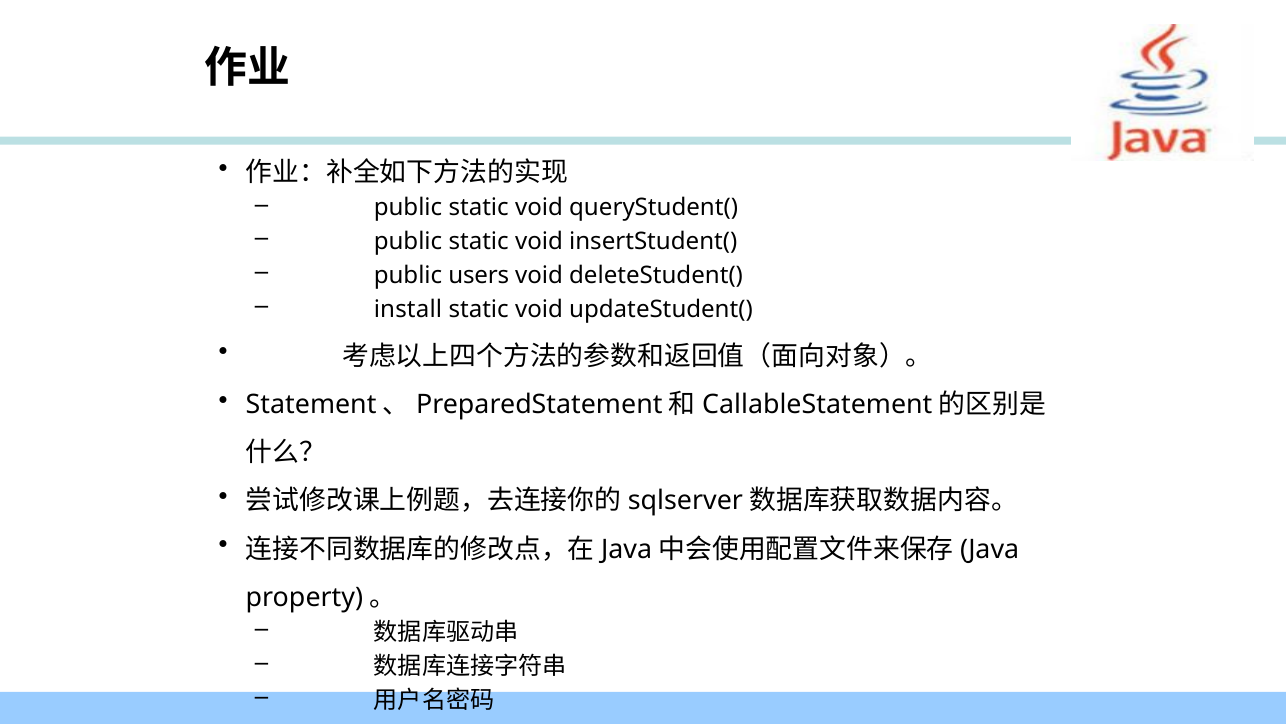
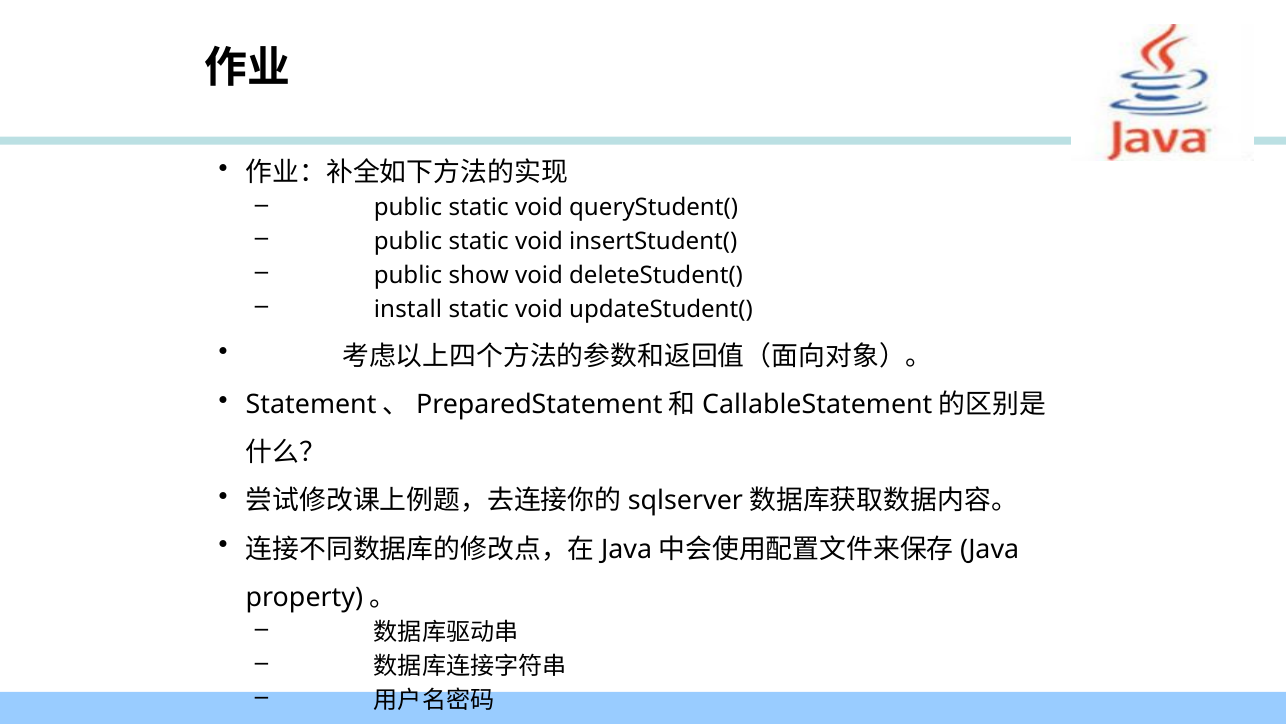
users: users -> show (479, 275)
